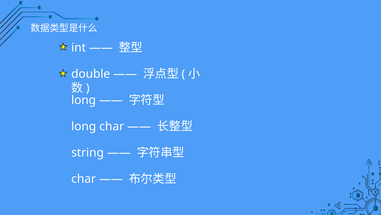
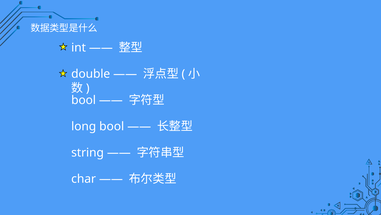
long: long -> bool (84, 100)
long char: char -> bool (112, 126)
